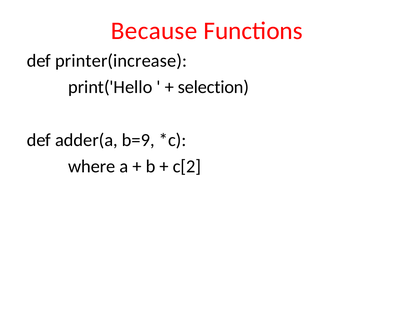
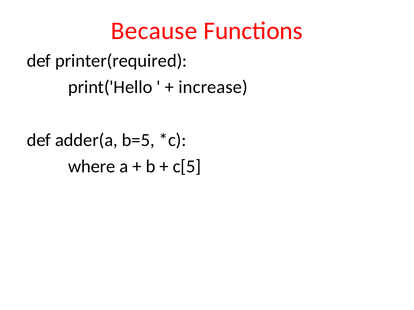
printer(increase: printer(increase -> printer(required (121, 61)
selection: selection -> increase (213, 87)
b=9: b=9 -> b=5 (138, 140)
c[2: c[2 -> c[5 (187, 167)
